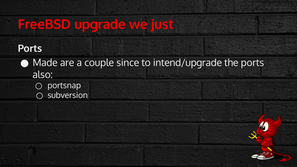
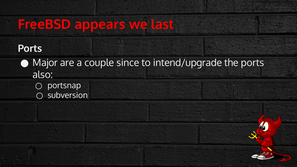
upgrade: upgrade -> appears (100, 25)
just: just -> last (162, 25)
Made: Made -> Major (45, 63)
